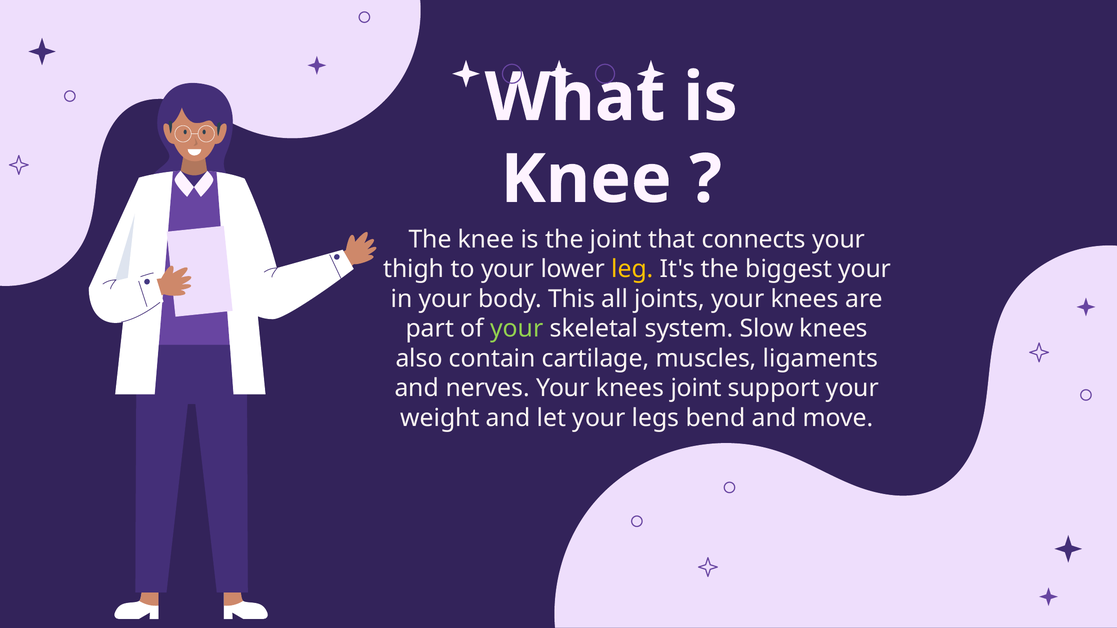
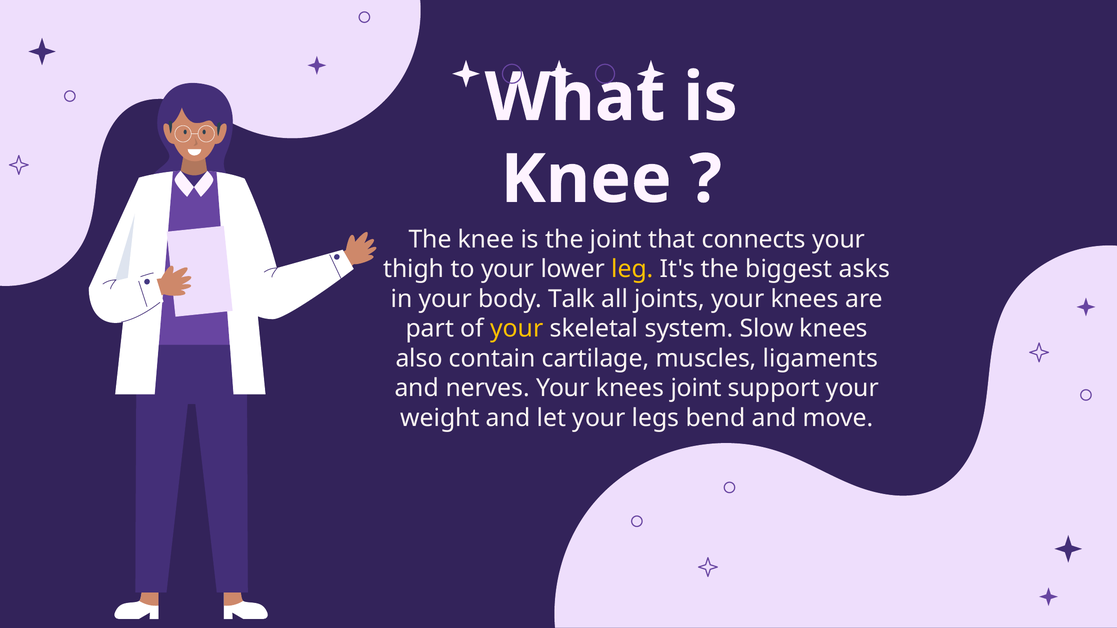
biggest your: your -> asks (864, 269)
This: This -> Talk (572, 299)
your colour: light green -> yellow (517, 329)
